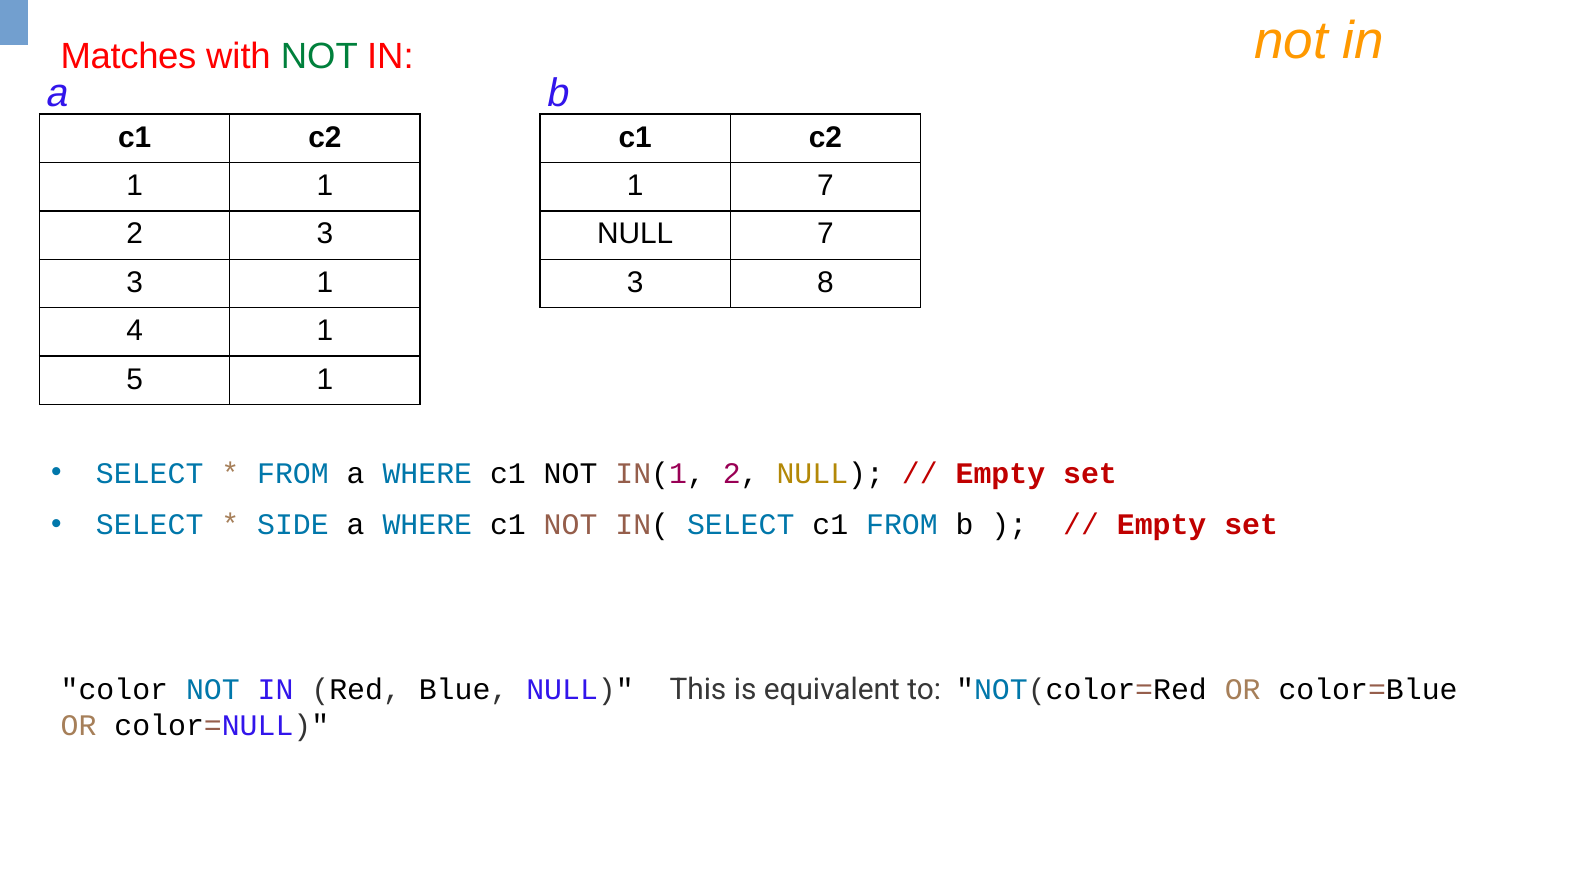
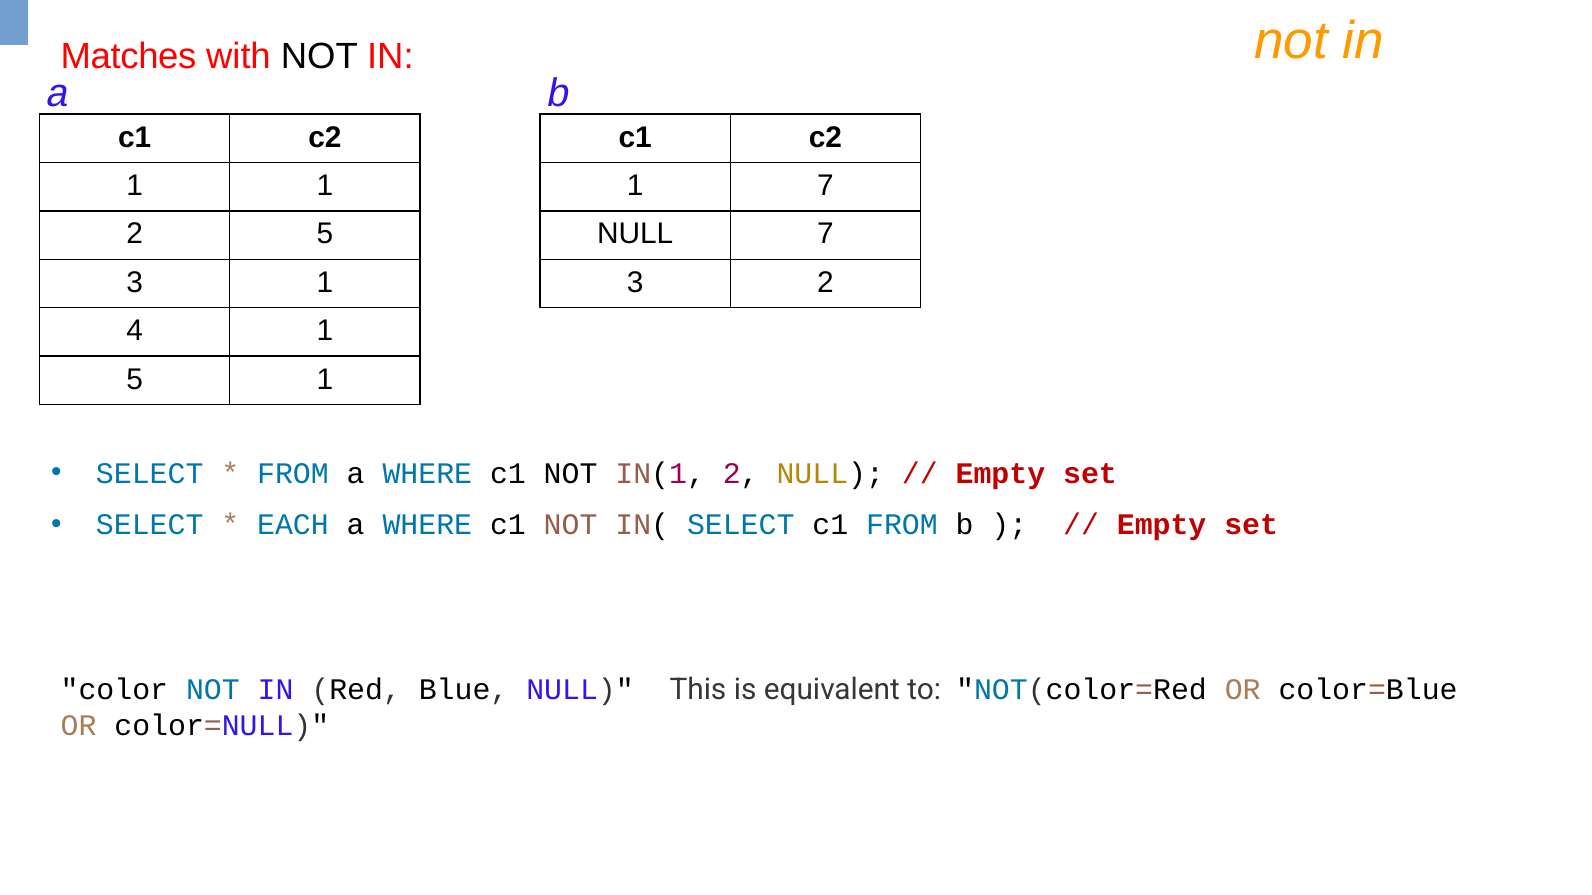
NOT colour: green -> black (319, 56)
2 3: 3 -> 5 (325, 234)
3 8: 8 -> 2 (825, 283)
SIDE: SIDE -> EACH (293, 525)
